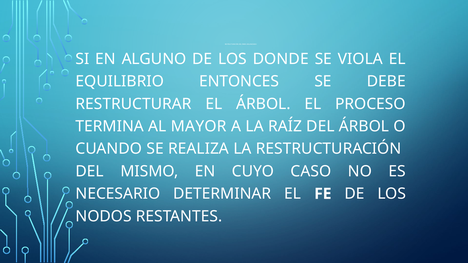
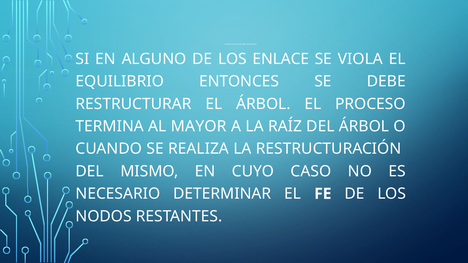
DONDE: DONDE -> ENLACE (281, 59)
